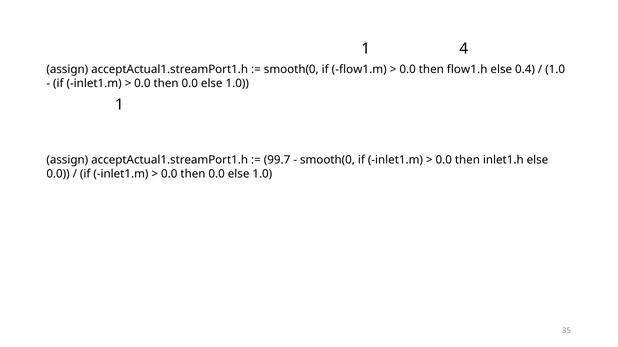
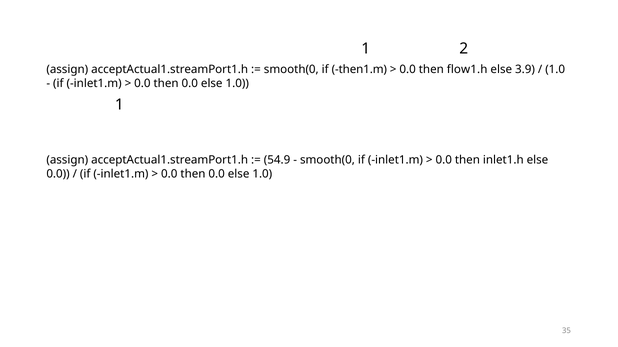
4: 4 -> 2 (464, 49)
flow1.m: flow1.m -> then1.m (359, 69)
0.4: 0.4 -> 3.9 (525, 69)
99.7: 99.7 -> 54.9 (277, 160)
